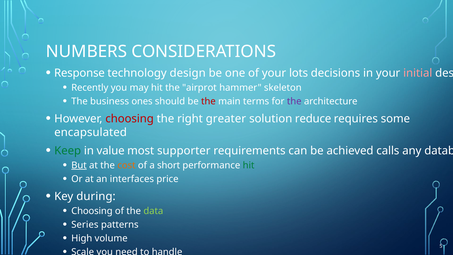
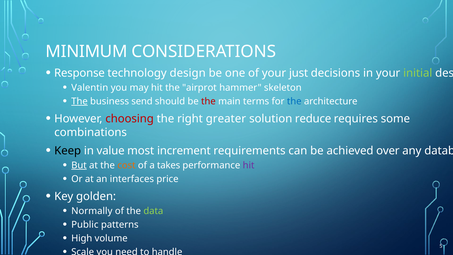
NUMBERS: NUMBERS -> MINIMUM (87, 52)
lots: lots -> just (299, 73)
initial colour: pink -> light green (418, 73)
Recently: Recently -> Valentin (90, 88)
The underline: none -> present (80, 101)
ones: ones -> send (142, 101)
the colour: purple -> blue (294, 101)
encapsulated: encapsulated -> combinations (91, 132)
Keep colour: green -> black (68, 151)
supporter: supporter -> increment (184, 151)
calls: calls -> over (388, 151)
short: short -> takes (169, 165)
hit colour: green -> purple (249, 165)
during: during -> golden (96, 196)
Choosing: Choosing -> Normally (92, 211)
Series: Series -> Public (85, 225)
